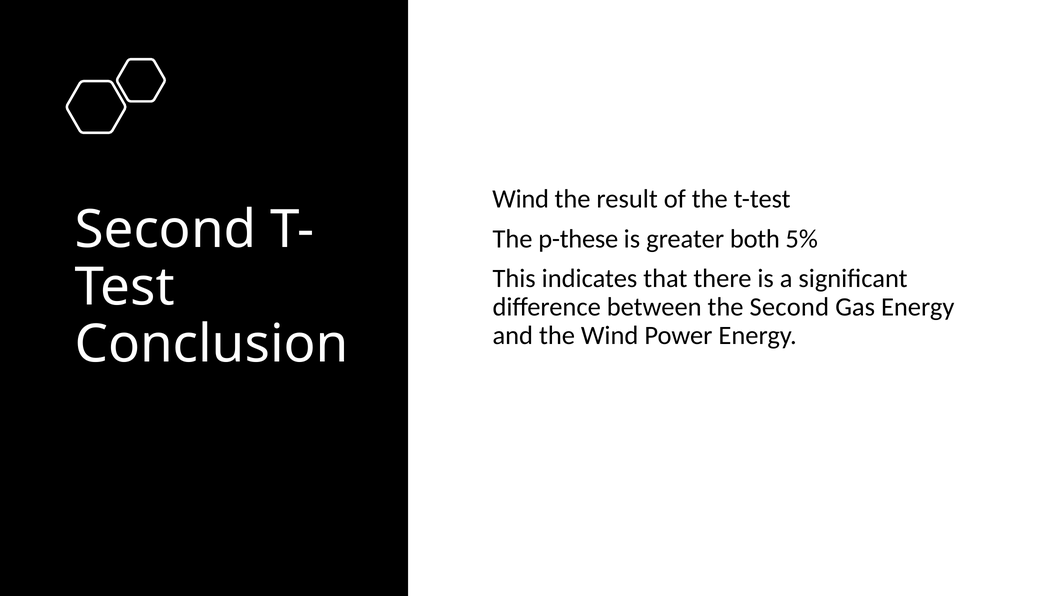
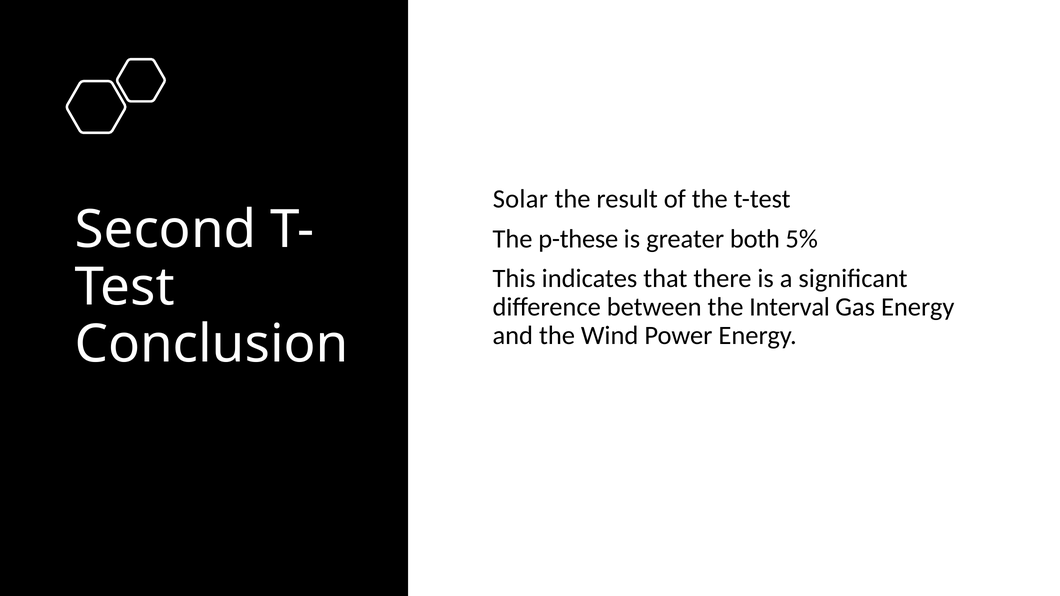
Wind: Wind -> Solar (520, 199)
the Second: Second -> Interval (790, 307)
